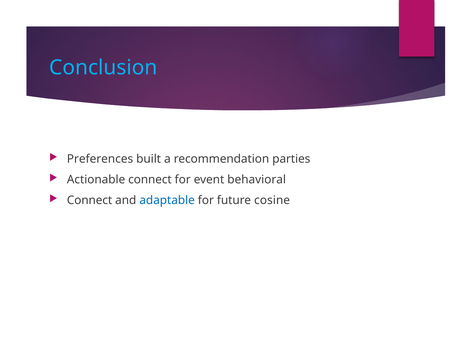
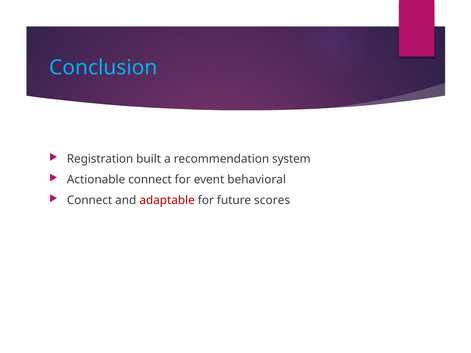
Preferences: Preferences -> Registration (100, 159)
parties: parties -> system (291, 159)
adaptable colour: blue -> red (167, 200)
cosine: cosine -> scores (272, 200)
